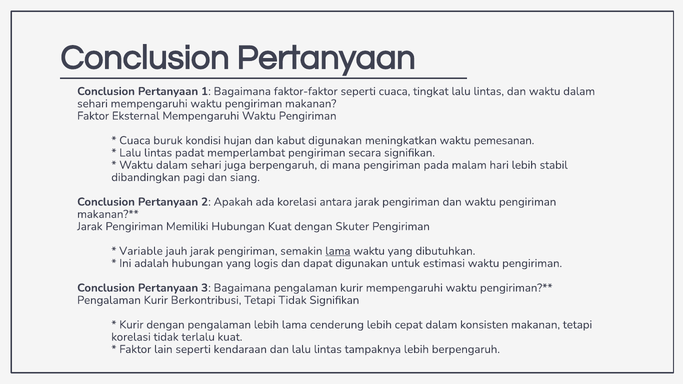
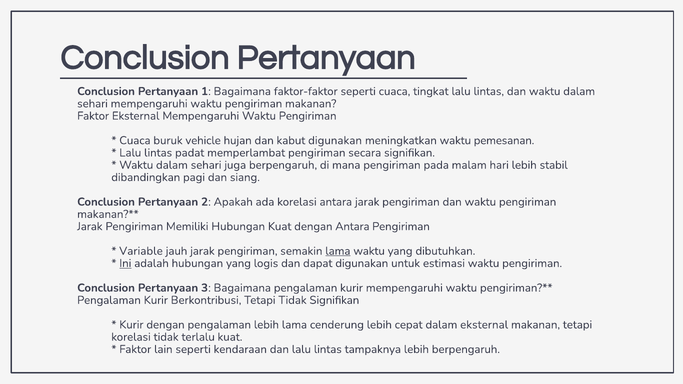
kondisi: kondisi -> vehicle (203, 141)
dengan Skuter: Skuter -> Antara (352, 227)
Ini underline: none -> present (125, 263)
dalam konsisten: konsisten -> eksternal (484, 325)
